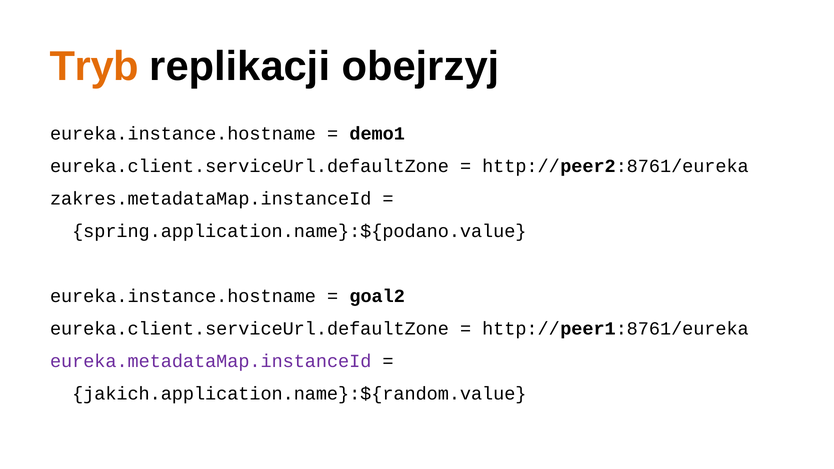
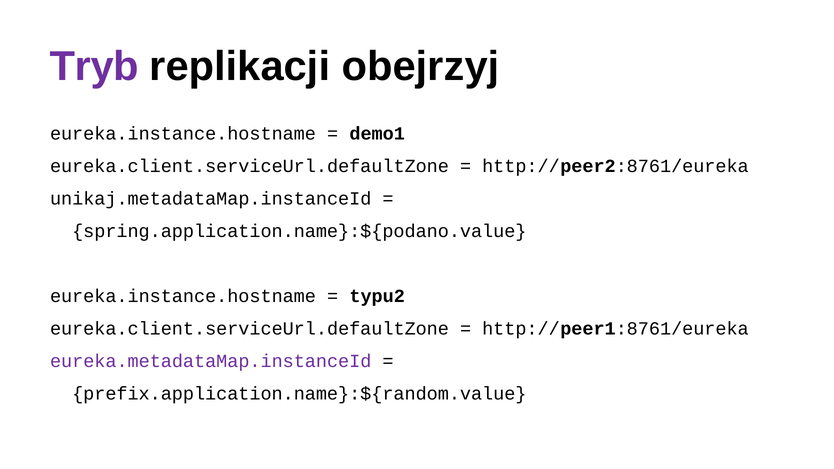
Tryb colour: orange -> purple (94, 67)
zakres.metadataMap.instanceId: zakres.metadataMap.instanceId -> unikaj.metadataMap.instanceId (211, 199)
goal2: goal2 -> typu2 (377, 296)
jakich.application.name}:${random.value: jakich.application.name}:${random.value -> prefix.application.name}:${random.value (299, 394)
